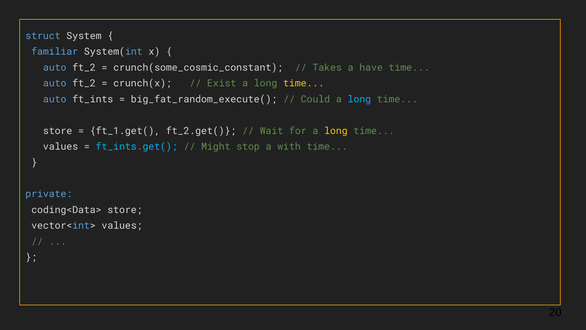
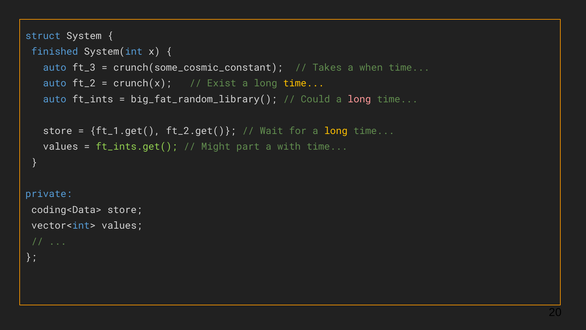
familiar: familiar -> finished (55, 52)
ft_2: ft_2 -> ft_3 (84, 67)
have: have -> when (371, 67)
big_fat_random_execute(: big_fat_random_execute( -> big_fat_random_library( (204, 99)
long colour: light blue -> pink (359, 99)
ft_ints.get( colour: light blue -> light green (137, 146)
stop: stop -> part (248, 146)
